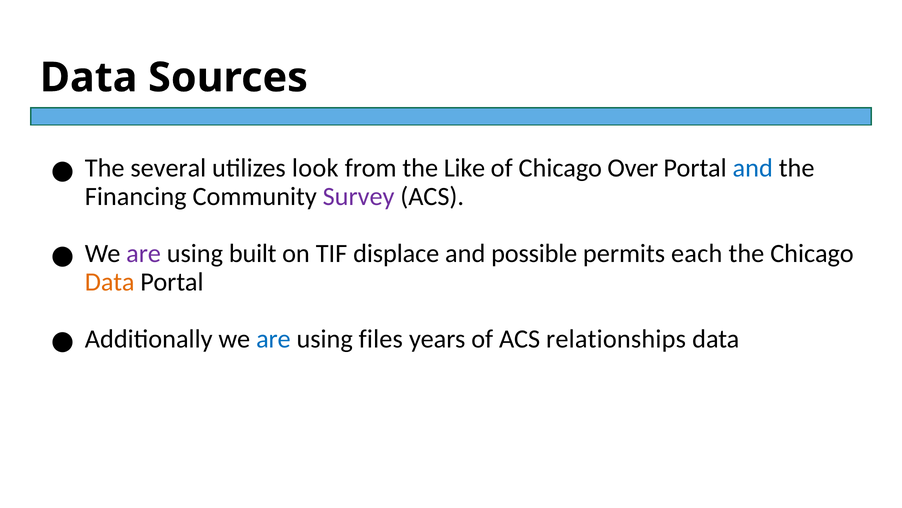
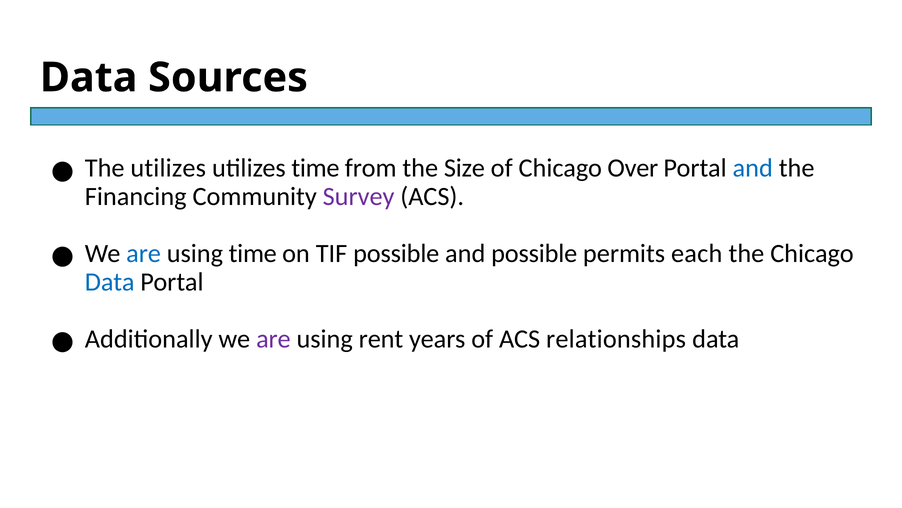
The several: several -> utilizes (168, 168)
utilizes look: look -> time (315, 168)
Like: Like -> Size (464, 168)
are colour: purple -> blue (144, 253)
using built: built -> time (253, 253)
TIF displace: displace -> possible (396, 253)
Data colour: orange -> blue (110, 282)
are colour: blue -> purple (273, 338)
files: files -> rent (381, 338)
